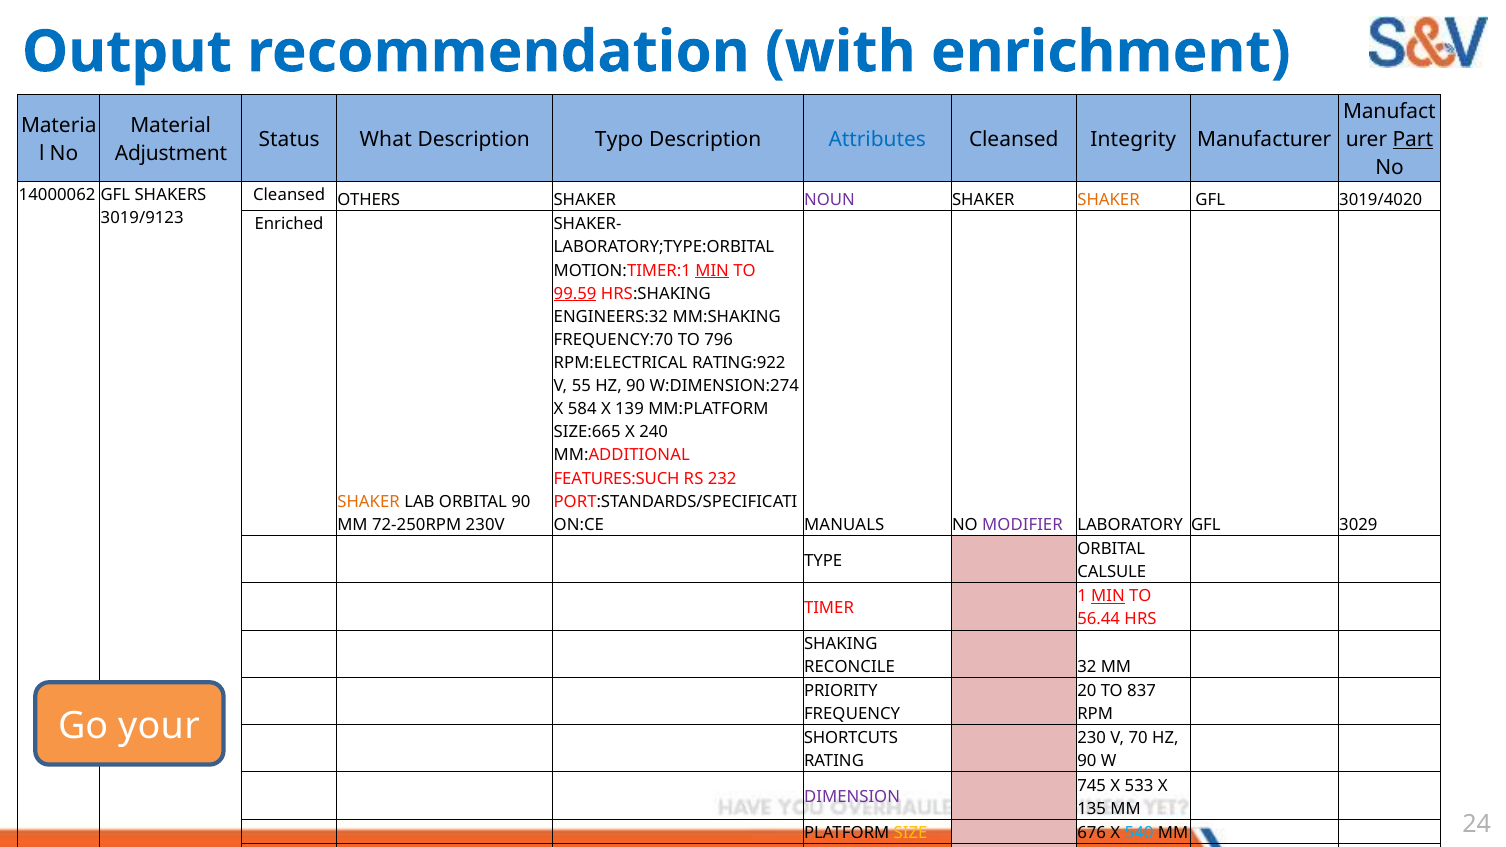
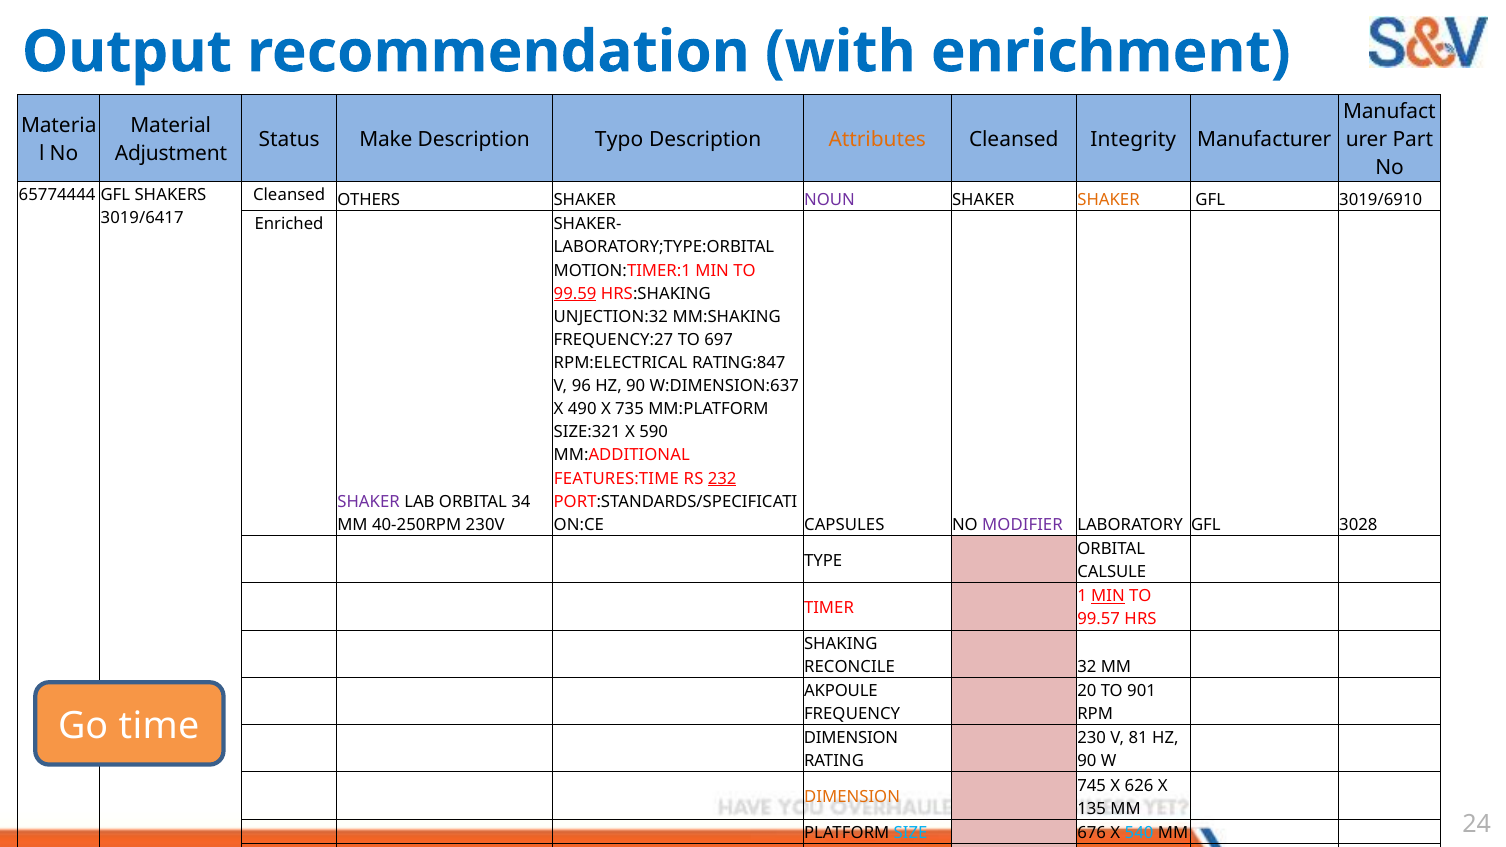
What: What -> Make (386, 140)
Attributes colour: blue -> orange (877, 140)
Part underline: present -> none (1413, 140)
14000062: 14000062 -> 65774444 (57, 195)
3019/4020: 3019/4020 -> 3019/6910 (1381, 200)
3019/9123: 3019/9123 -> 3019/6417 (142, 218)
MIN underline: present -> none (712, 271)
ENGINEERS:32: ENGINEERS:32 -> UNJECTION:32 (611, 317)
FREQUENCY:70: FREQUENCY:70 -> FREQUENCY:27 (613, 340)
796: 796 -> 697 (719, 340)
RATING:922: RATING:922 -> RATING:847 (739, 363)
55: 55 -> 96 (581, 386)
W:DIMENSION:274: W:DIMENSION:274 -> W:DIMENSION:637 (724, 386)
584: 584 -> 490 (582, 409)
139: 139 -> 735 (630, 409)
SIZE:665: SIZE:665 -> SIZE:321 (587, 432)
240: 240 -> 590 (654, 432)
FEATURES:SUCH: FEATURES:SUCH -> FEATURES:TIME (616, 479)
232 underline: none -> present (722, 479)
SHAKER colour: orange -> purple (369, 502)
ORBITAL 90: 90 -> 34 (521, 502)
72-250RPM: 72-250RPM -> 40-250RPM (417, 525)
MANUALS: MANUALS -> CAPSULES (844, 525)
3029: 3029 -> 3028 (1358, 525)
56.44: 56.44 -> 99.57 (1099, 620)
PRIORITY: PRIORITY -> AKPOULE (841, 691)
837: 837 -> 901 (1142, 691)
your: your -> time (159, 726)
SHORTCUTS: SHORTCUTS -> DIMENSION (851, 738)
70: 70 -> 81 (1138, 738)
533: 533 -> 626 (1139, 786)
DIMENSION colour: purple -> orange (852, 797)
SIZE colour: yellow -> light blue (911, 833)
